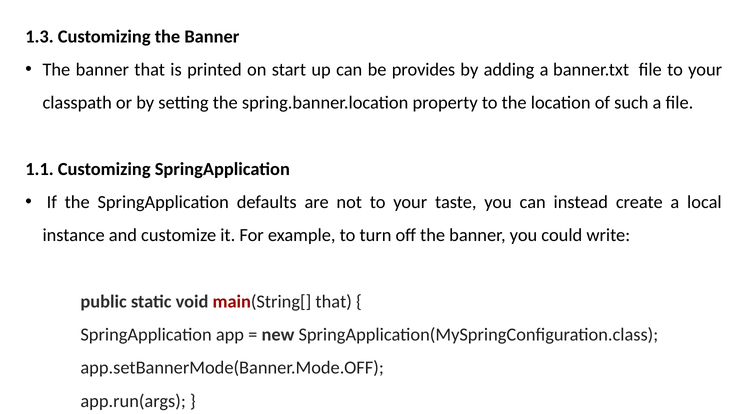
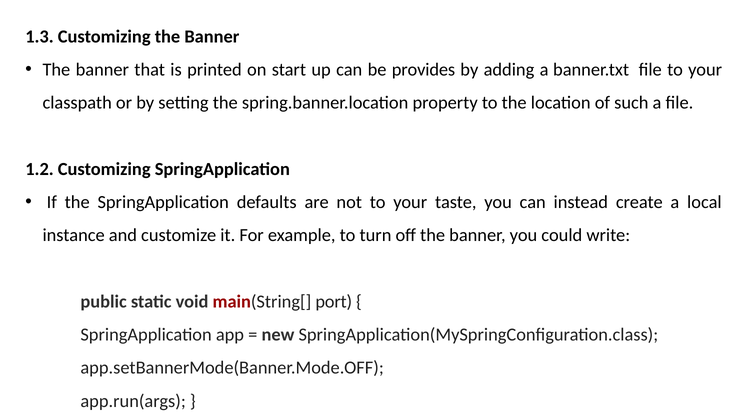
1.1: 1.1 -> 1.2 (40, 169)
main(String[ that: that -> port (334, 302)
